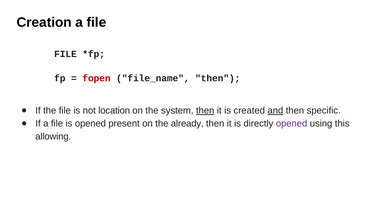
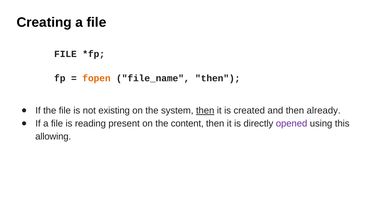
Creation: Creation -> Creating (44, 22)
fopen colour: red -> orange (96, 78)
location: location -> existing (114, 110)
and underline: present -> none (275, 110)
specific: specific -> already (324, 110)
is opened: opened -> reading (90, 123)
already: already -> content (187, 123)
